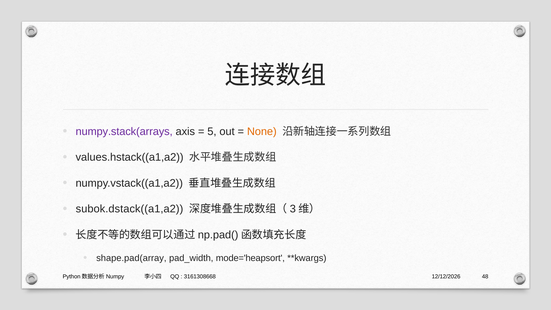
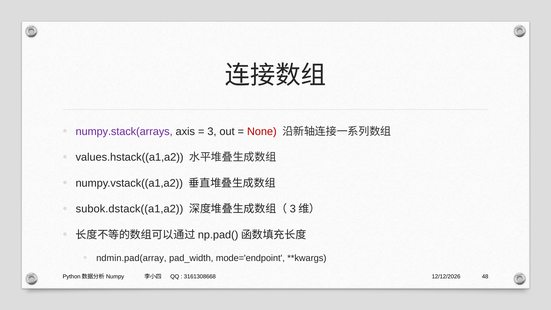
5: 5 -> 3 (212, 131)
None colour: orange -> red (262, 131)
shape.pad(array: shape.pad(array -> ndmin.pad(array (131, 258)
mode='heapsort: mode='heapsort -> mode='endpoint (250, 258)
